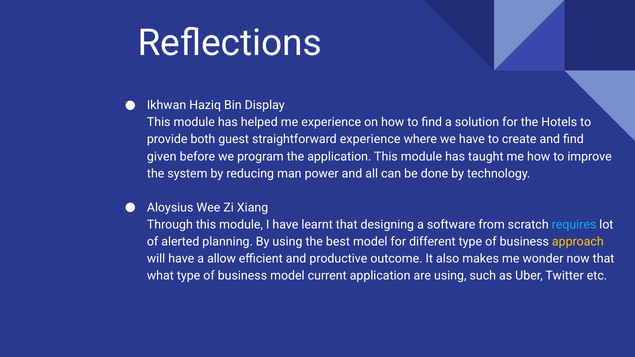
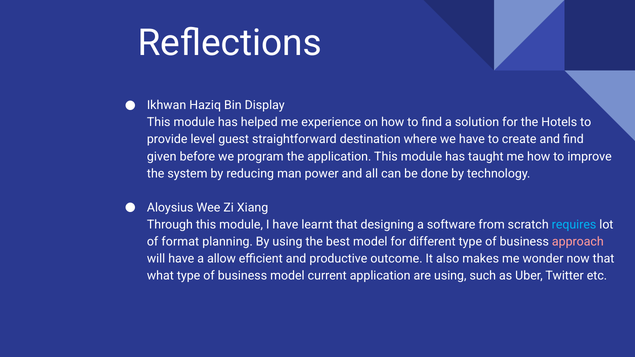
both: both -> level (203, 139)
straightforward experience: experience -> destination (370, 139)
alerted: alerted -> format (180, 242)
approach colour: yellow -> pink (578, 242)
